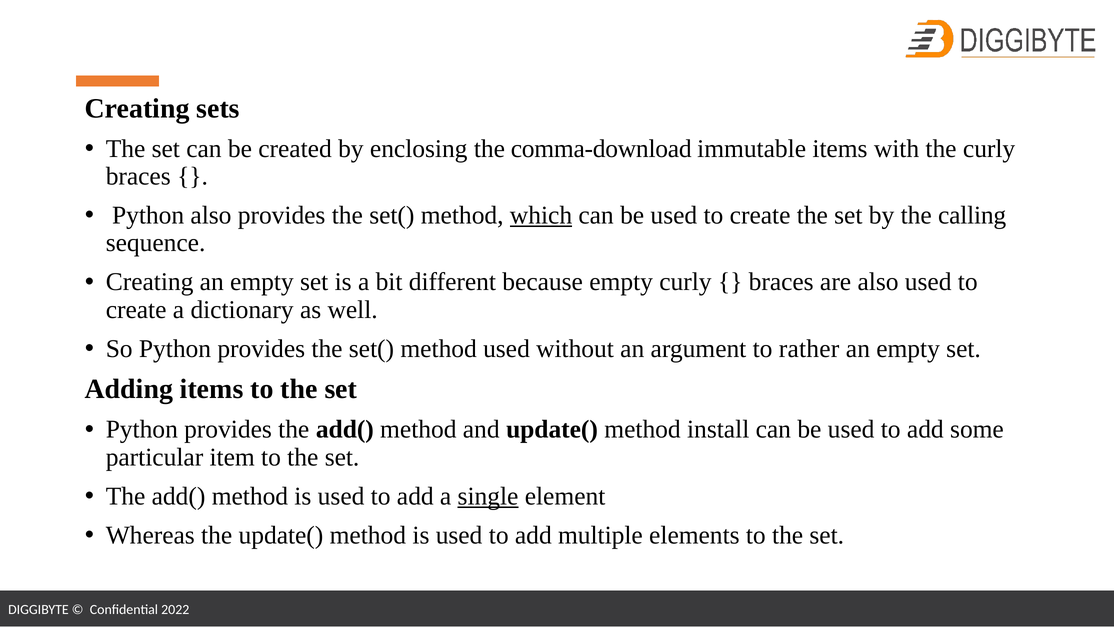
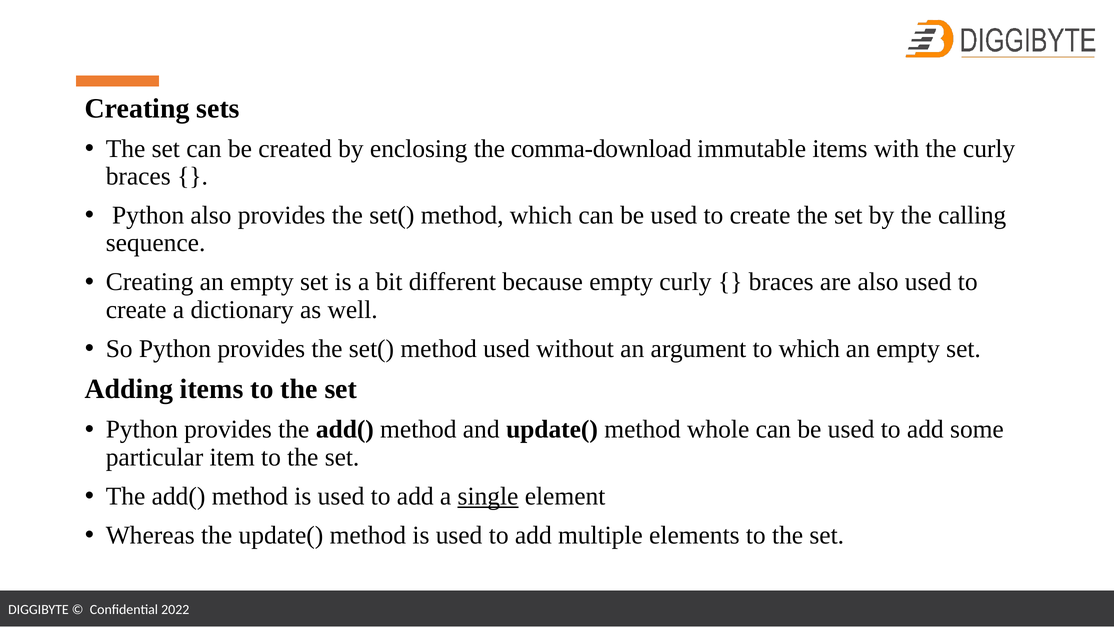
which underline: present -> none (541, 215)
to rather: rather -> which (809, 349)
install: install -> whole (718, 429)
